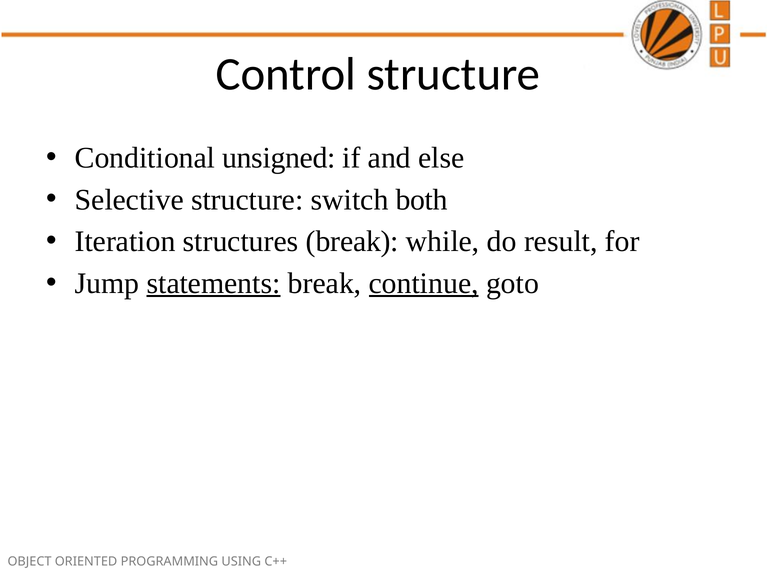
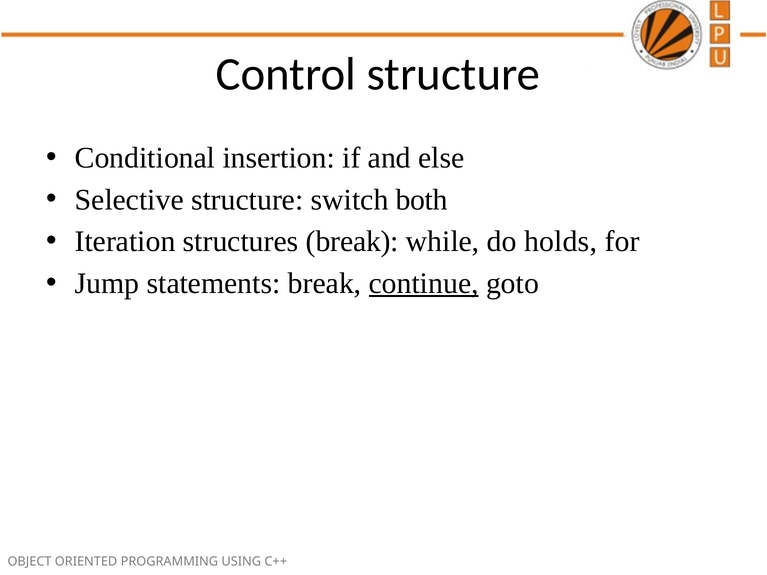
unsigned: unsigned -> insertion (279, 158)
result: result -> holds (561, 242)
statements underline: present -> none (214, 283)
